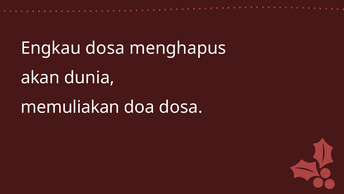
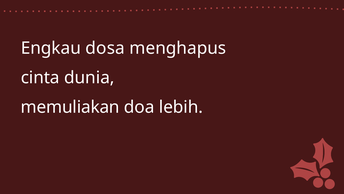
akan: akan -> cinta (40, 77)
doa dosa: dosa -> lebih (181, 107)
